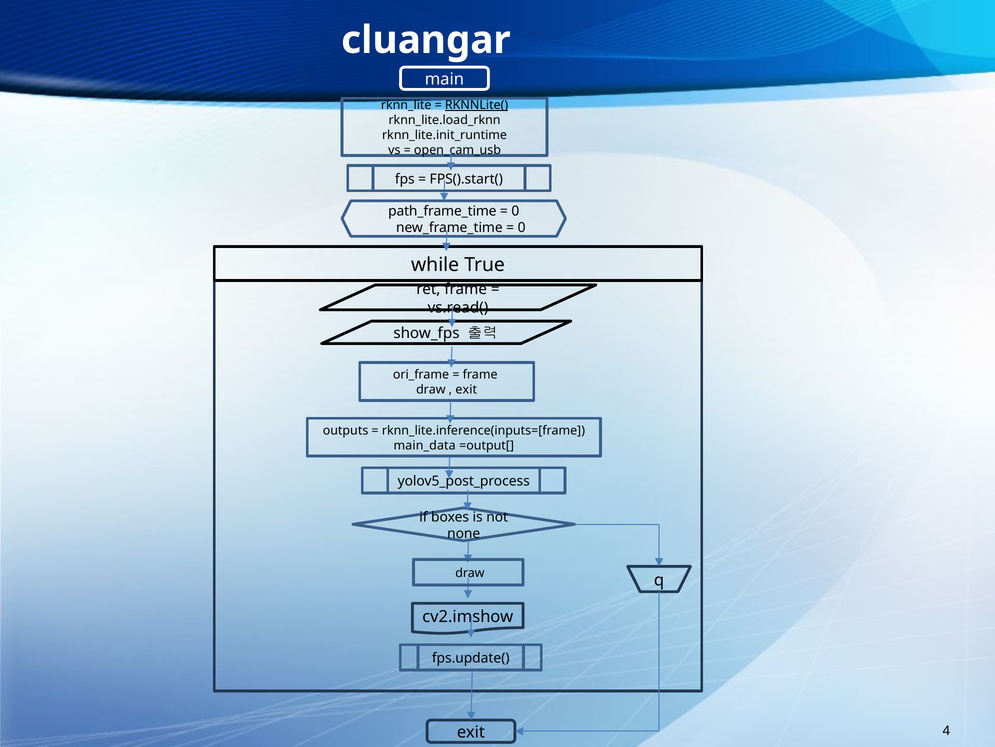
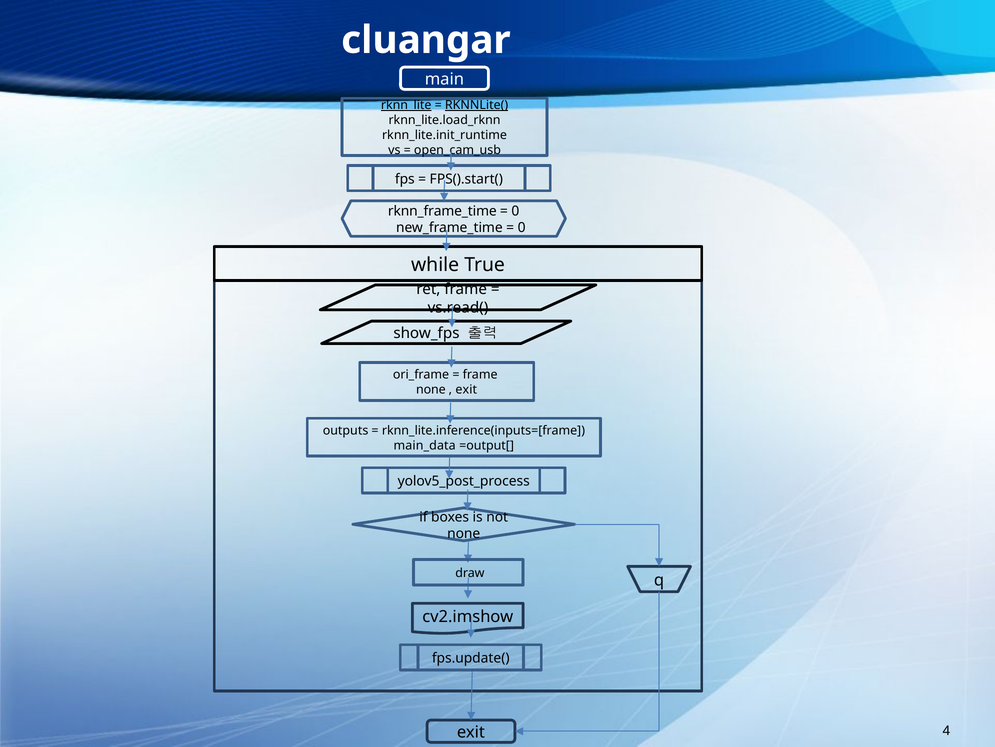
rknn_lite underline: none -> present (406, 105)
path_frame_time: path_frame_time -> rknn_frame_time (442, 211)
draw: draw -> none (431, 389)
